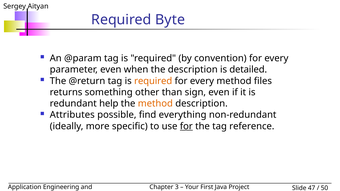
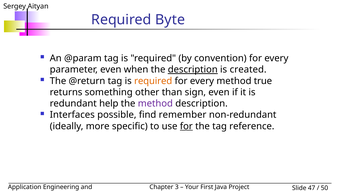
description underline: none -> present (193, 70)
detailed: detailed -> created (248, 70)
files: files -> true (263, 81)
method colour: orange -> purple (155, 104)
Attributes: Attributes -> Interfaces (72, 115)
everything: everything -> remember (183, 115)
